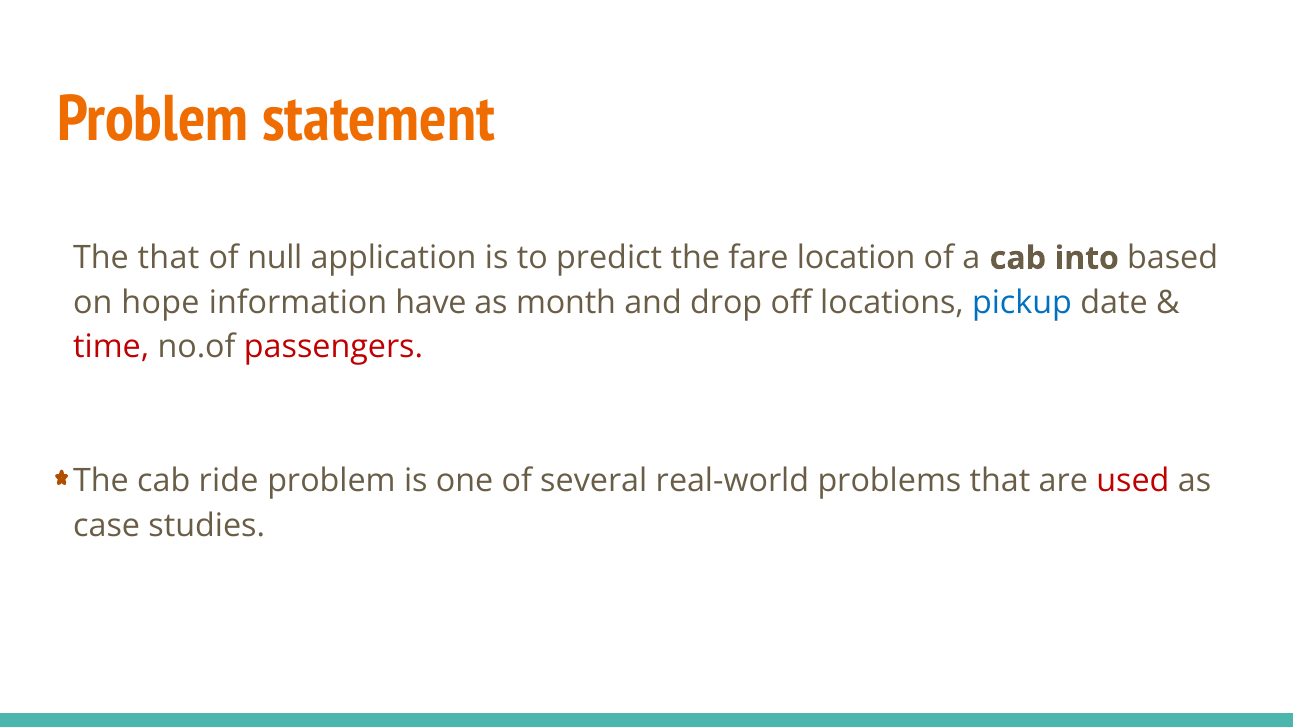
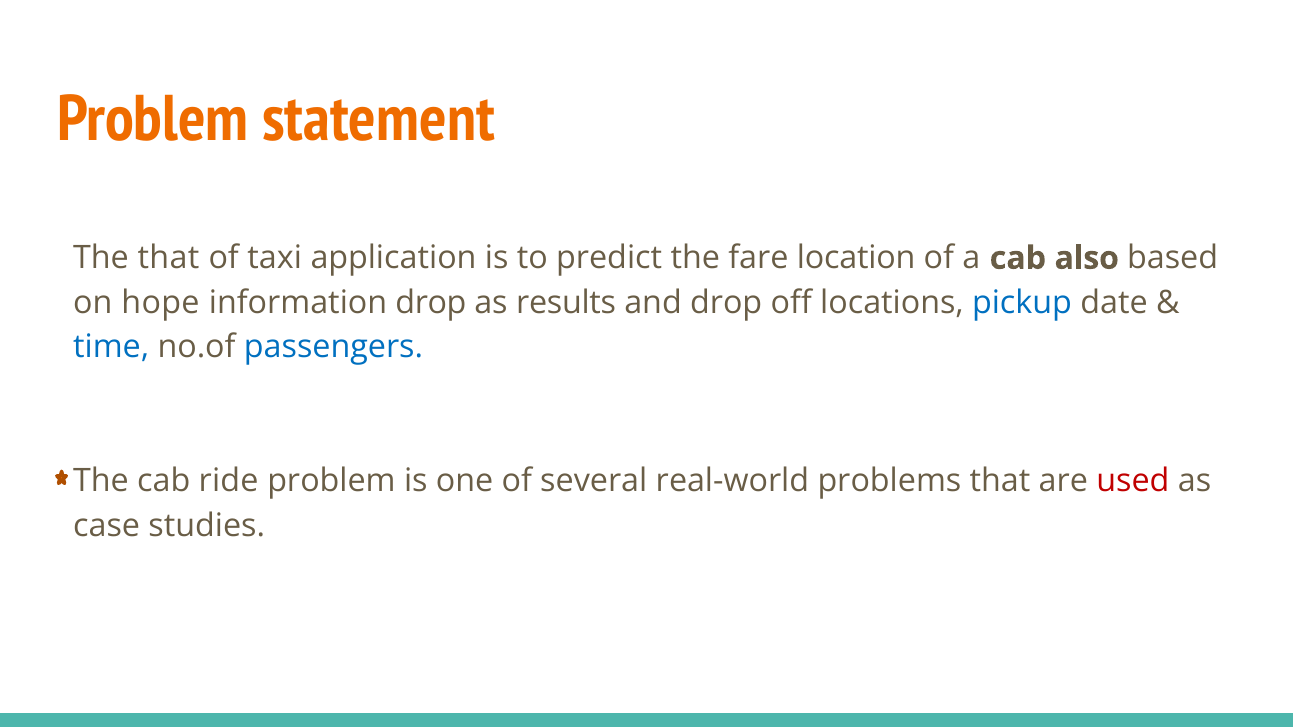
null: null -> taxi (275, 258)
into: into -> also (1087, 258)
information have: have -> drop (431, 303)
month: month -> results (566, 303)
time colour: red -> blue (111, 347)
passengers colour: red -> blue (334, 347)
